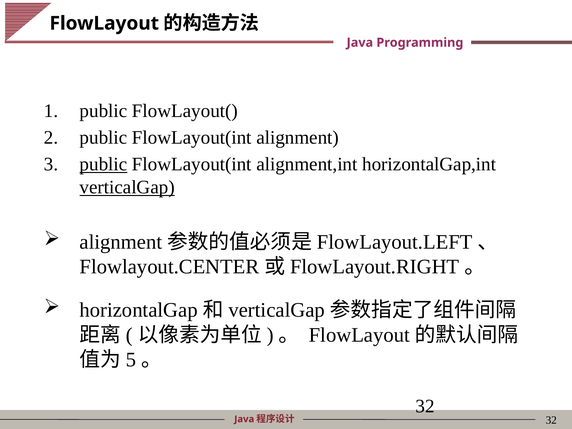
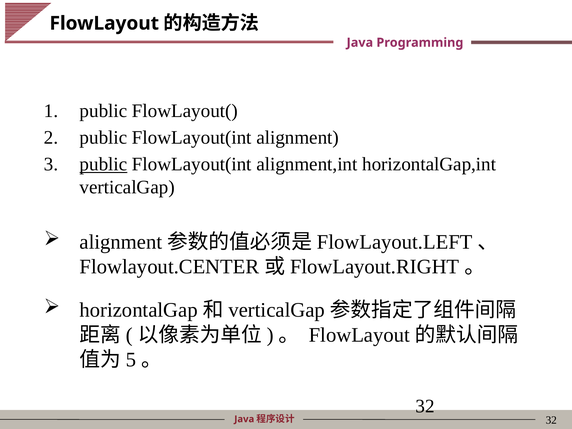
verticalGap underline: present -> none (127, 187)
